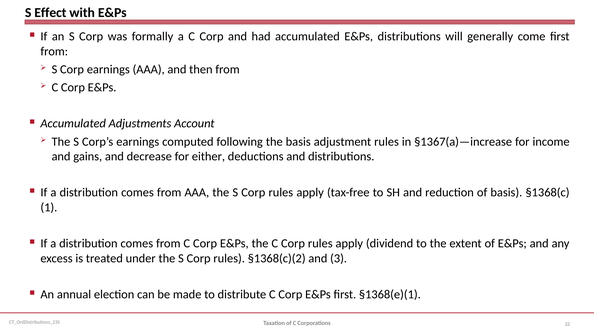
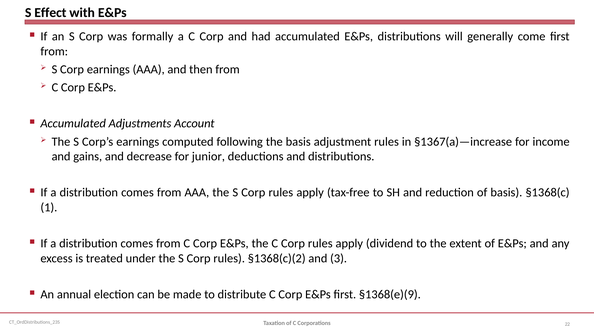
either: either -> junior (208, 157)
§1368(e)(1: §1368(e)(1 -> §1368(e)(9 (390, 295)
